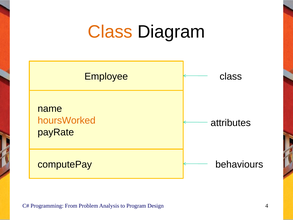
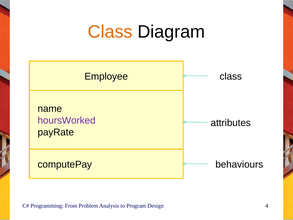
hoursWorked colour: orange -> purple (67, 120)
